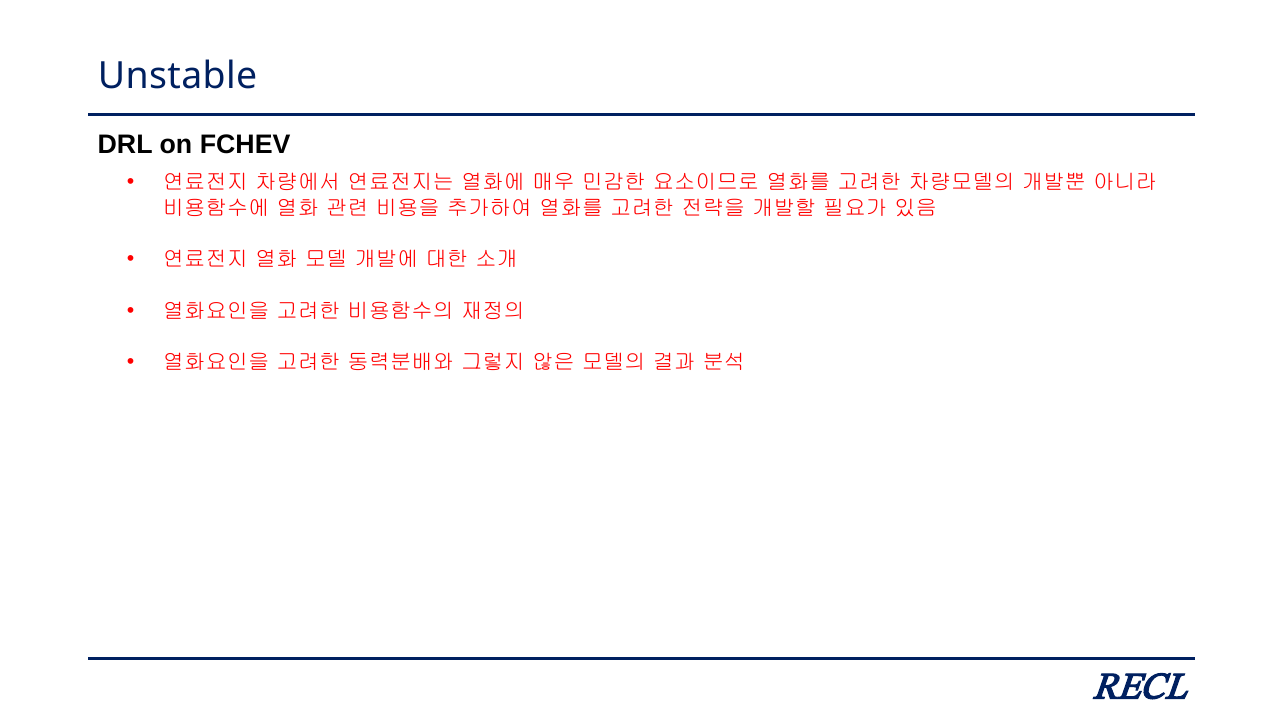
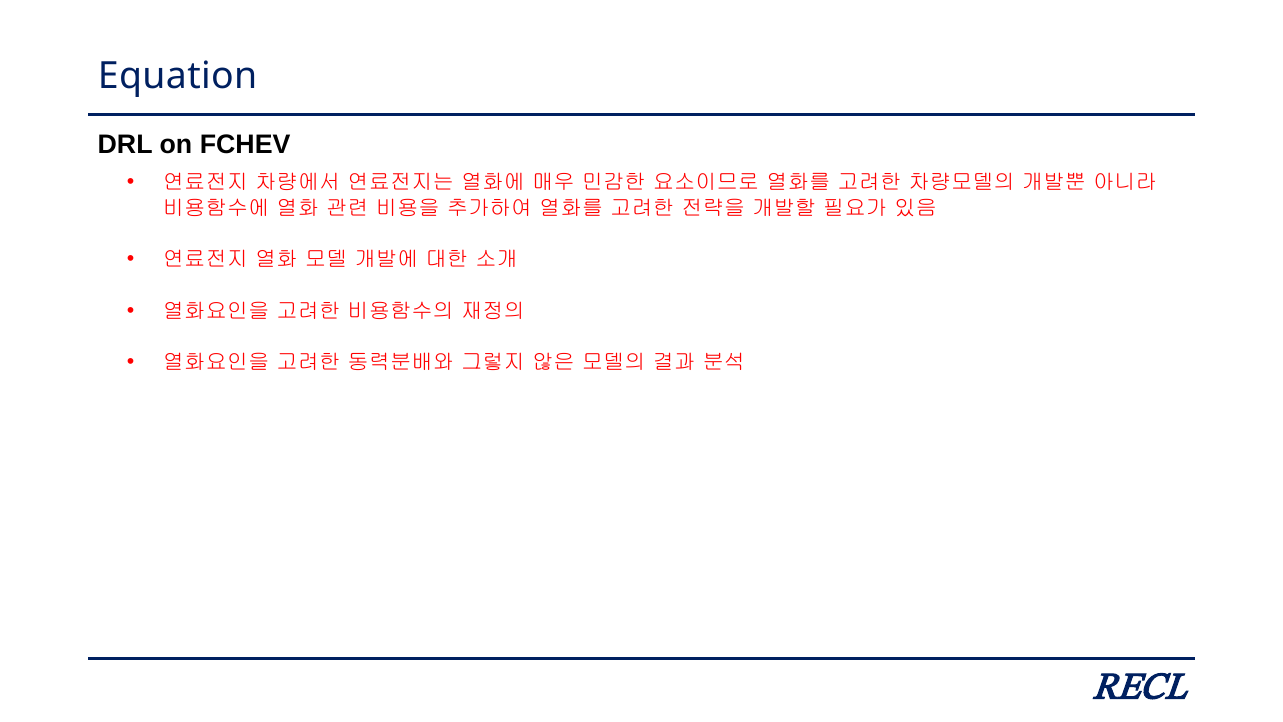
Unstable: Unstable -> Equation (178, 76)
